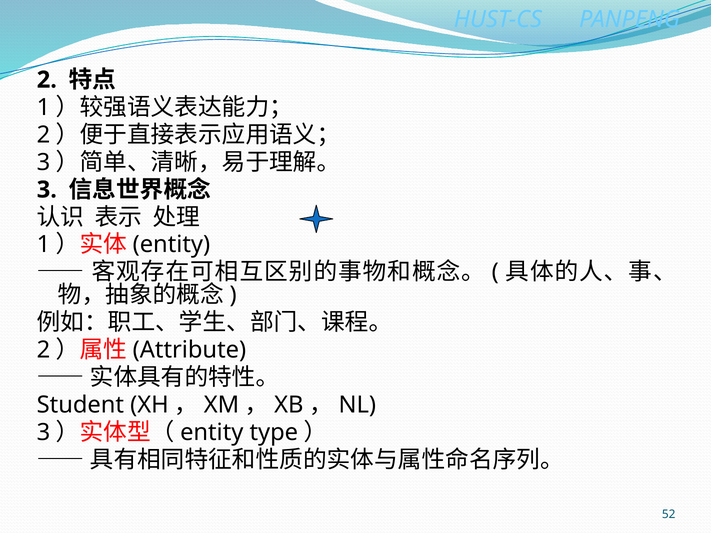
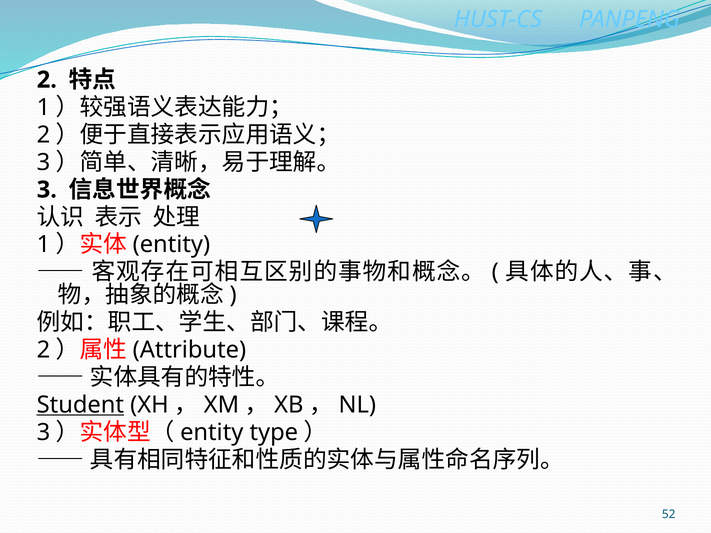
Student underline: none -> present (80, 405)
